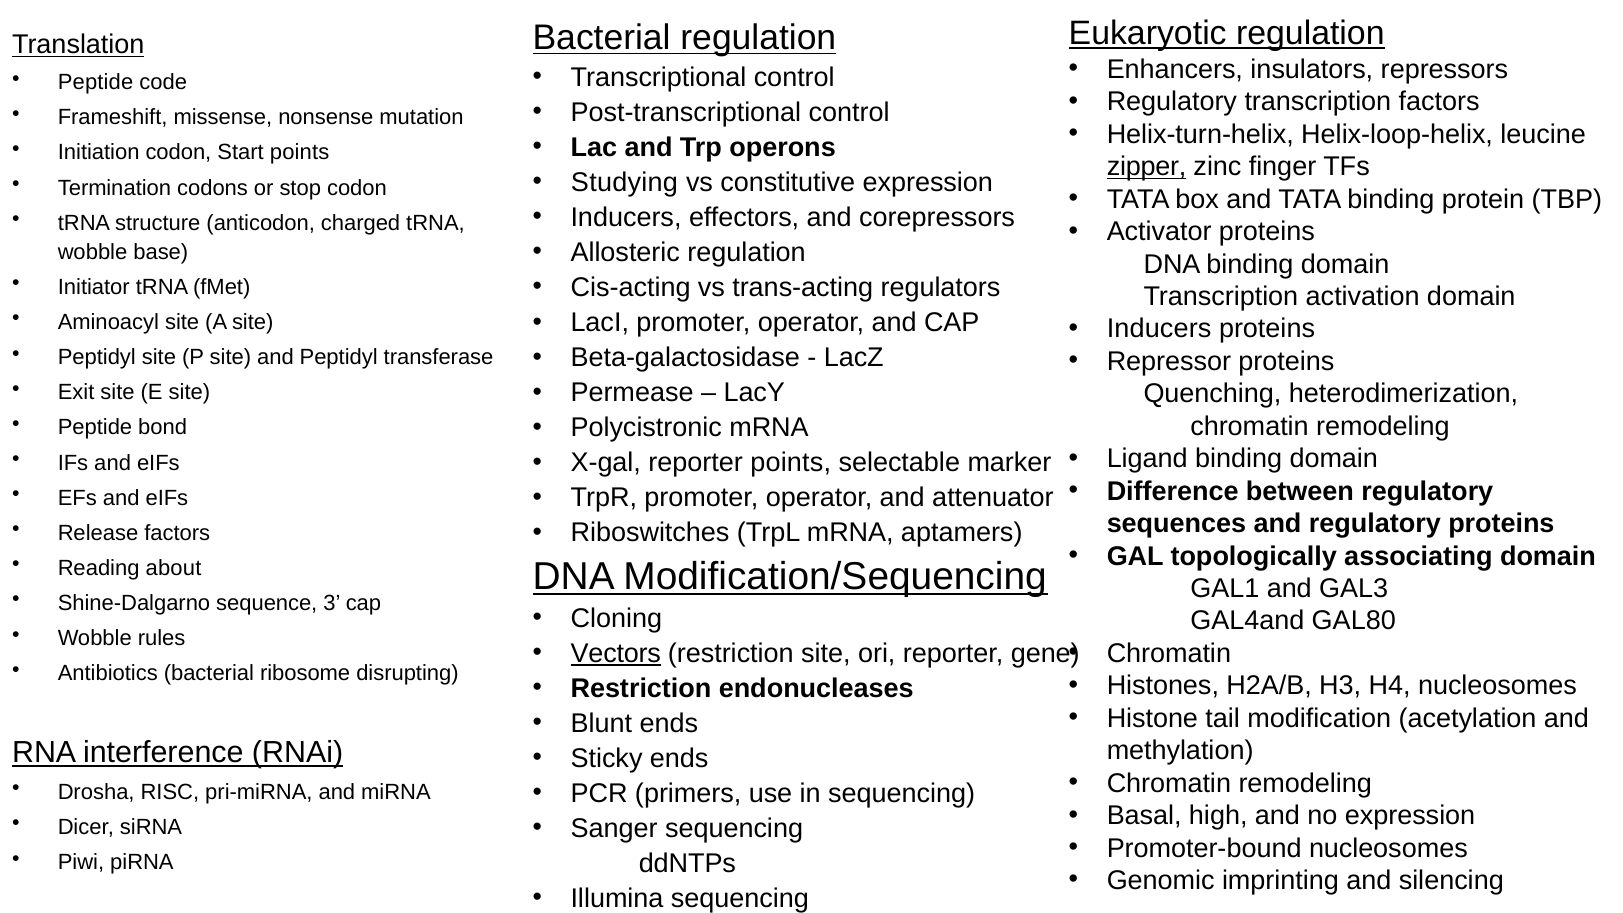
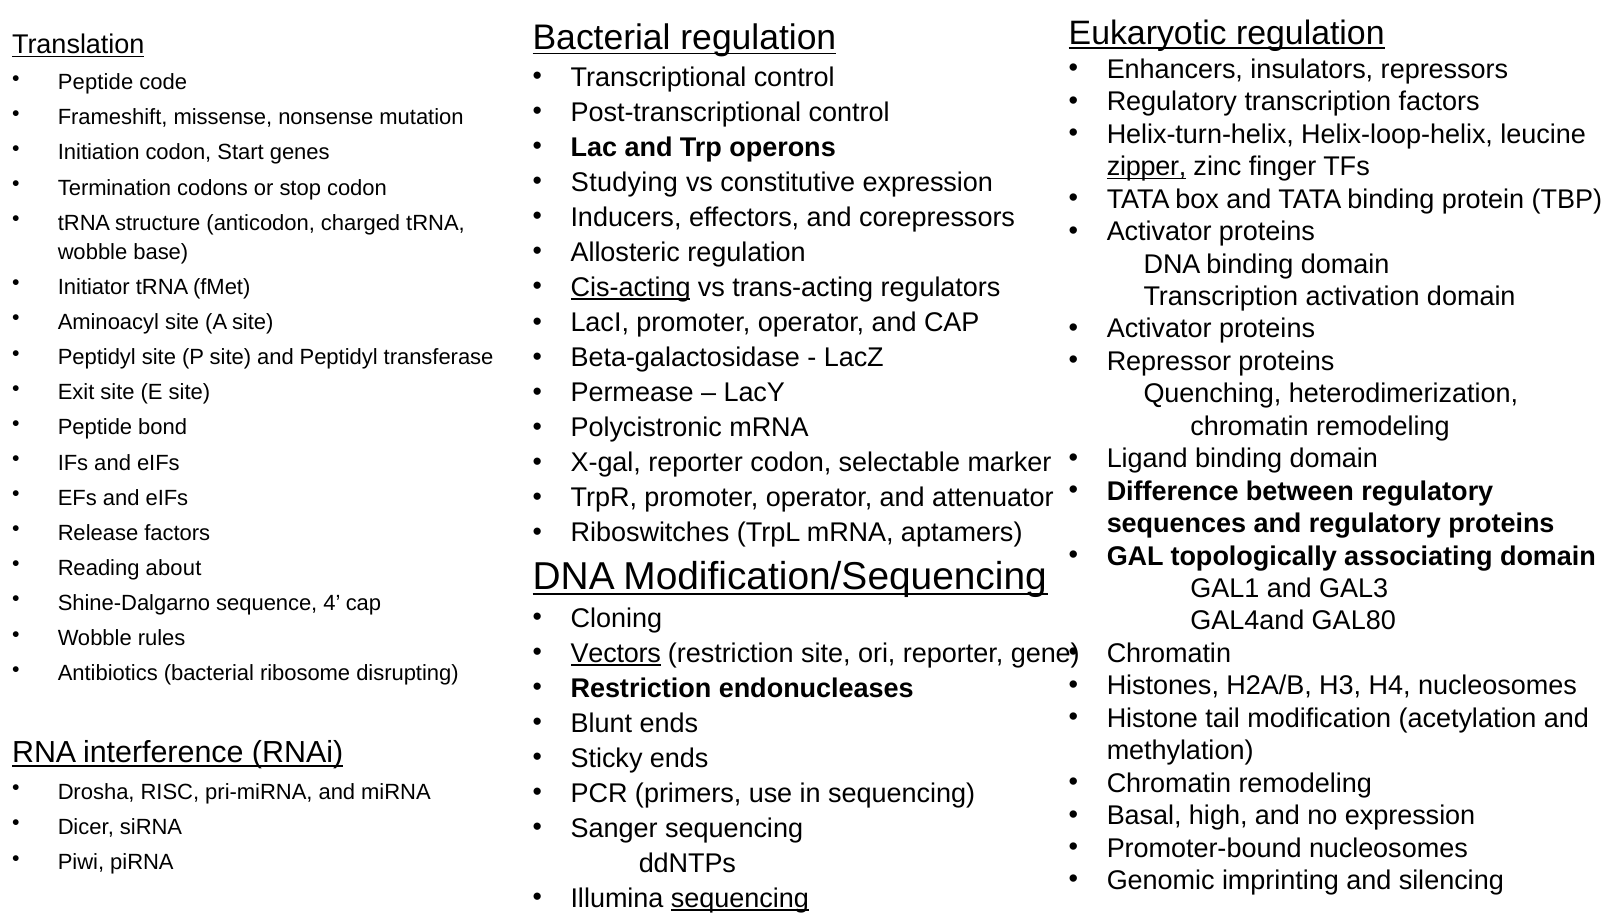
Start points: points -> genes (300, 153)
Cis-acting underline: none -> present (631, 288)
Inducers: Inducers -> Activator (1159, 329)
reporter points: points -> codon (791, 463)
3: 3 -> 4 (332, 603)
sequencing underline: none -> present (740, 898)
